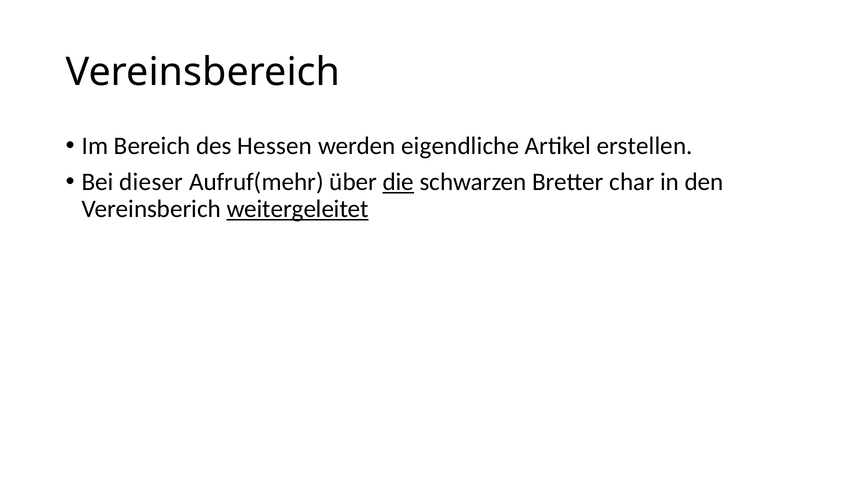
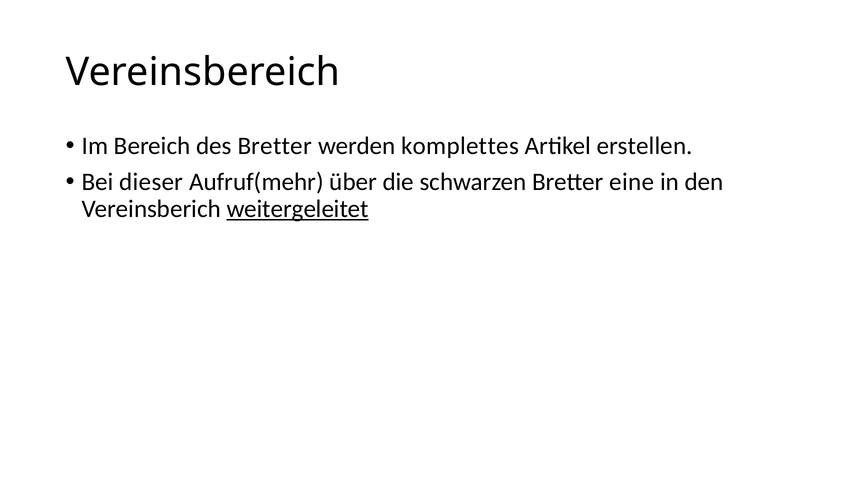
des Hessen: Hessen -> Bretter (275, 146)
eigendliche: eigendliche -> komplettes (460, 146)
die underline: present -> none (398, 182)
char: char -> eine (632, 182)
